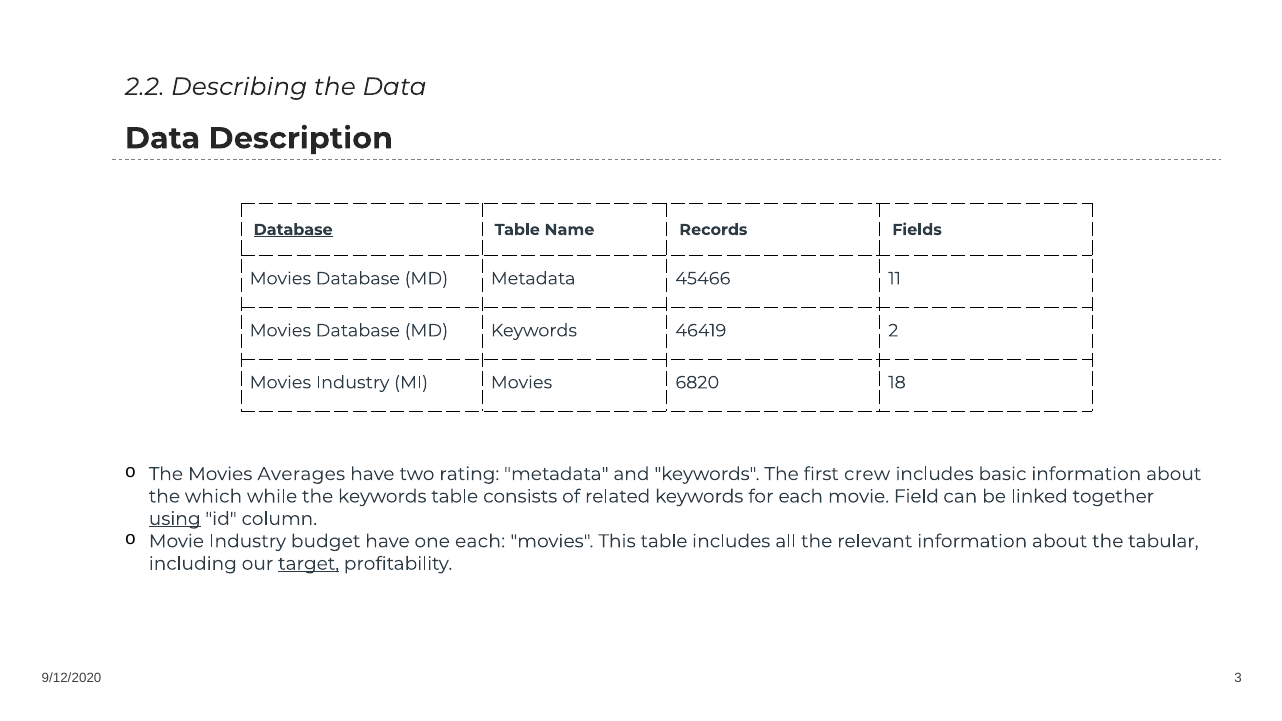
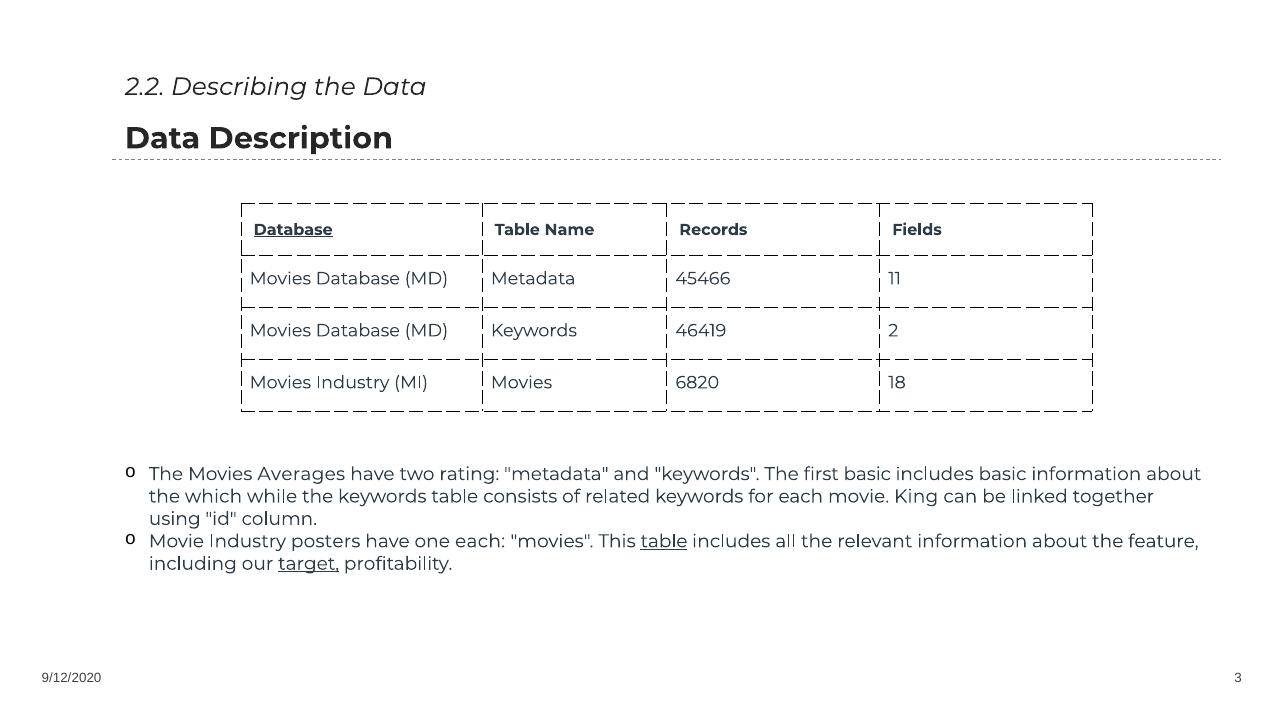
first crew: crew -> basic (867, 474)
Field: Field -> King (916, 496)
using underline: present -> none (175, 519)
budget: budget -> posters (326, 541)
table underline: none -> present (664, 541)
tabular: tabular -> feature (1163, 541)
